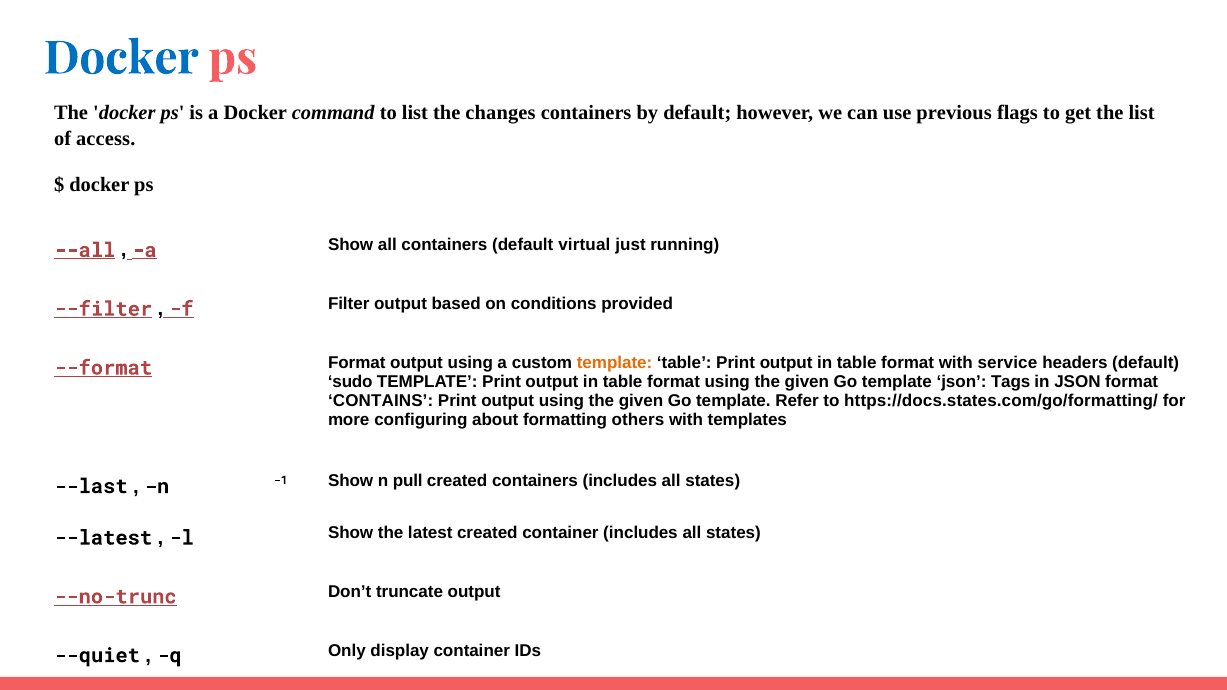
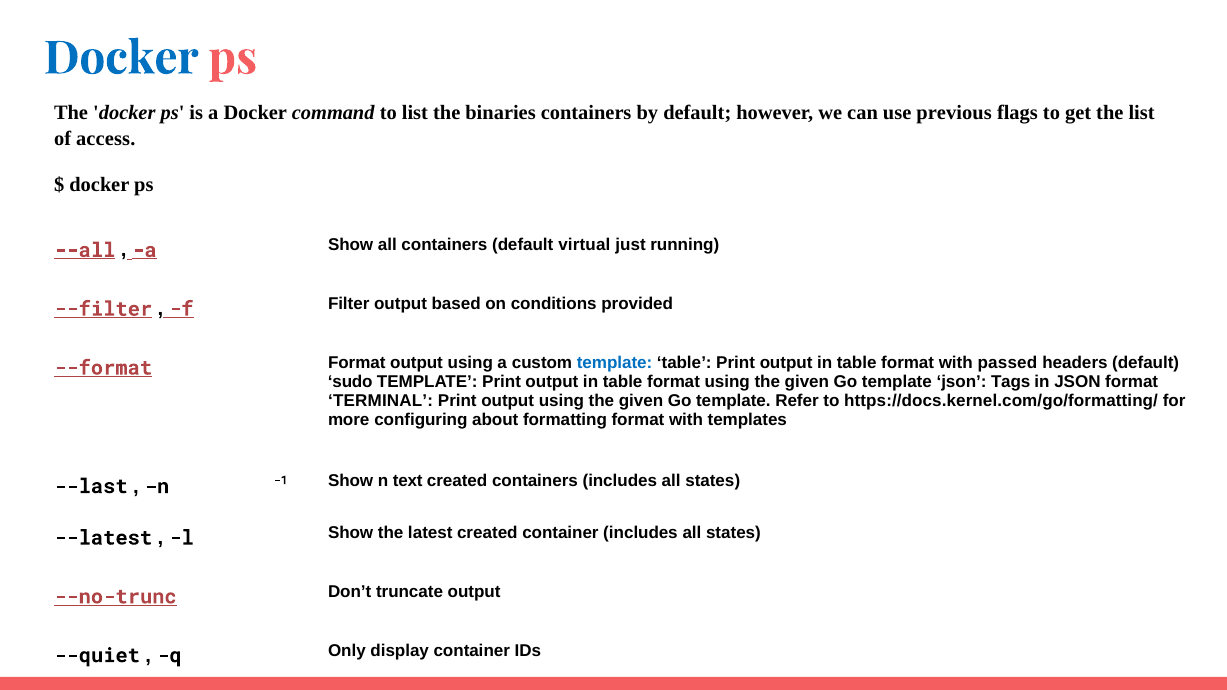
changes: changes -> binaries (501, 113)
template colour: orange -> blue (615, 363)
service: service -> passed (1007, 363)
CONTAINS: CONTAINS -> TERMINAL (381, 401)
https://docs.states.com/go/formatting/: https://docs.states.com/go/formatting/ -> https://docs.kernel.com/go/formatting/ (1001, 401)
formatting others: others -> format (638, 420)
pull: pull -> text (408, 481)
